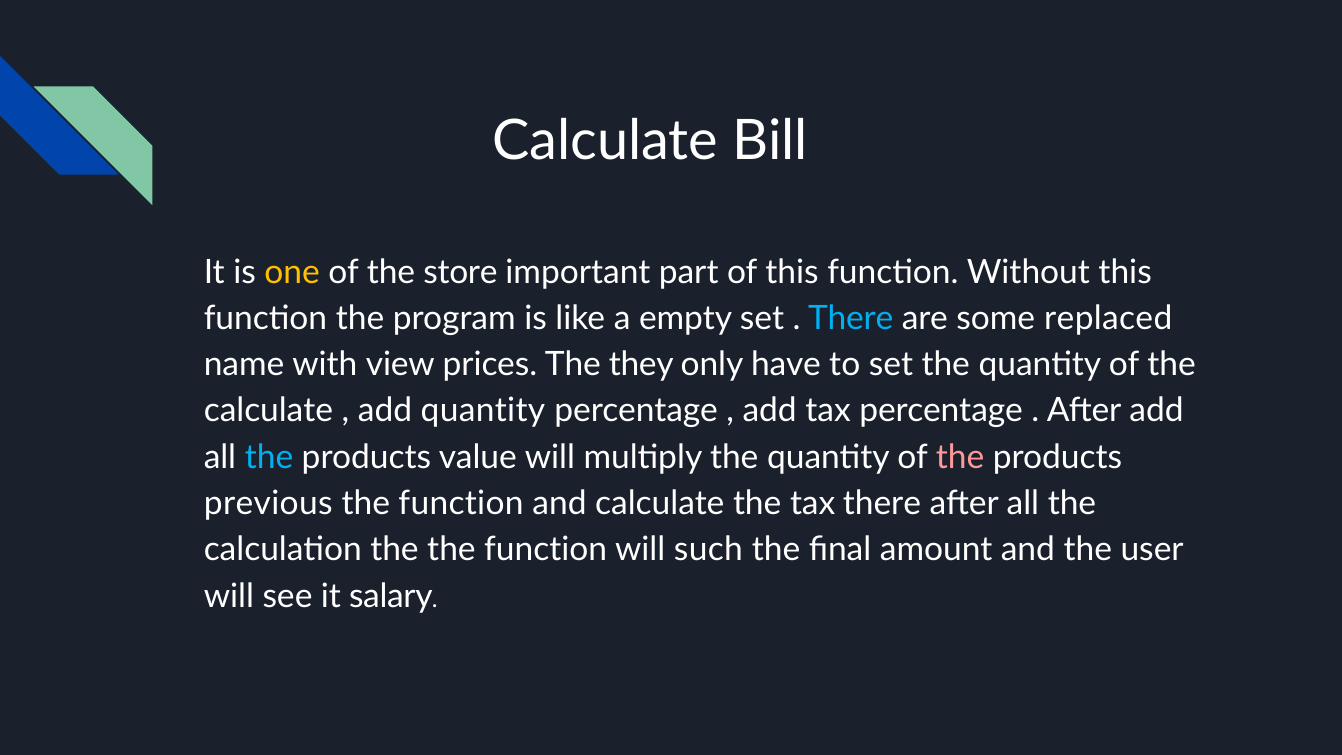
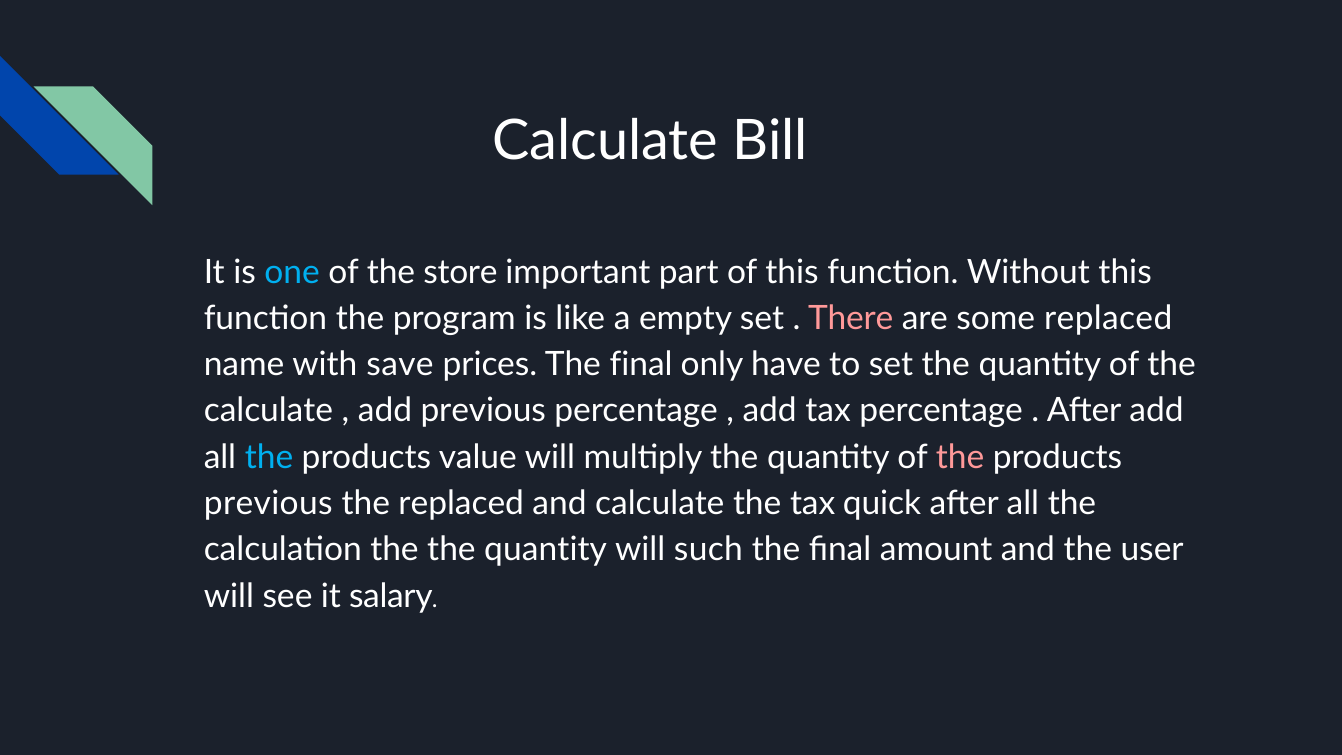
one colour: yellow -> light blue (292, 272)
There colour: light blue -> pink (851, 318)
view: view -> save (400, 365)
prices The they: they -> final (641, 365)
add quantity: quantity -> previous (483, 411)
function: function -> replaced (461, 503)
tax there: there -> quick (882, 503)
the the function: function -> quantity (546, 550)
